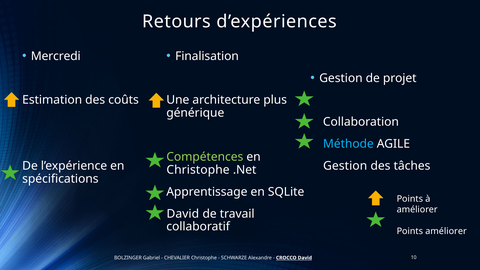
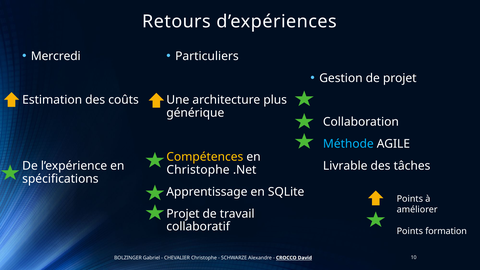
Finalisation: Finalisation -> Particuliers (207, 56)
Compétences colour: light green -> yellow (205, 157)
Gestion: Gestion -> Livrable (345, 166)
David: David -> Projet (183, 214)
Points améliorer: améliorer -> formation (446, 231)
